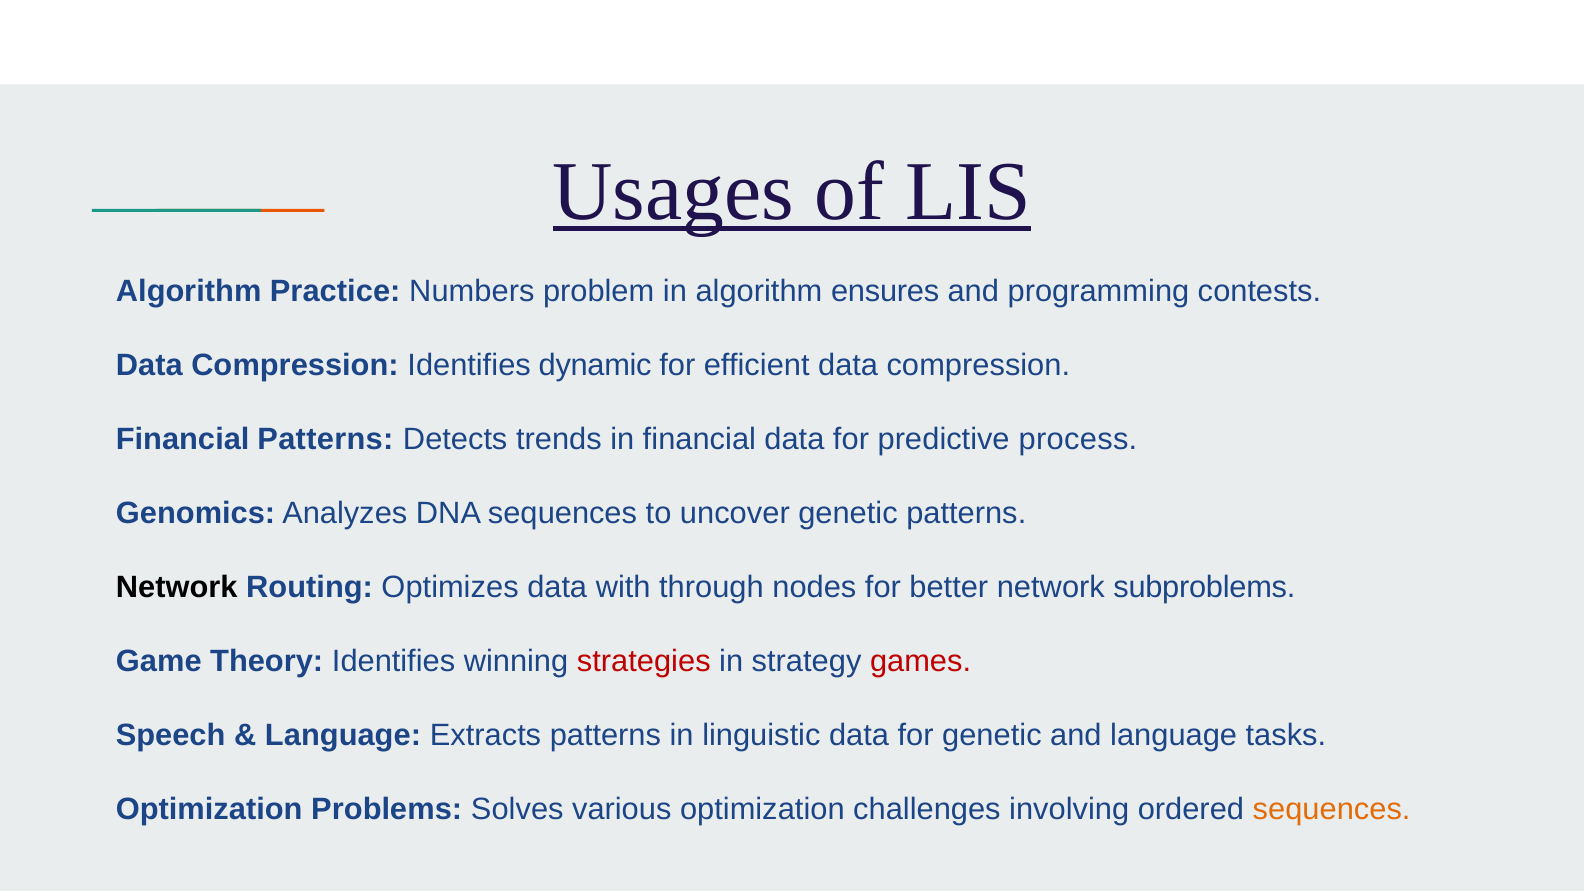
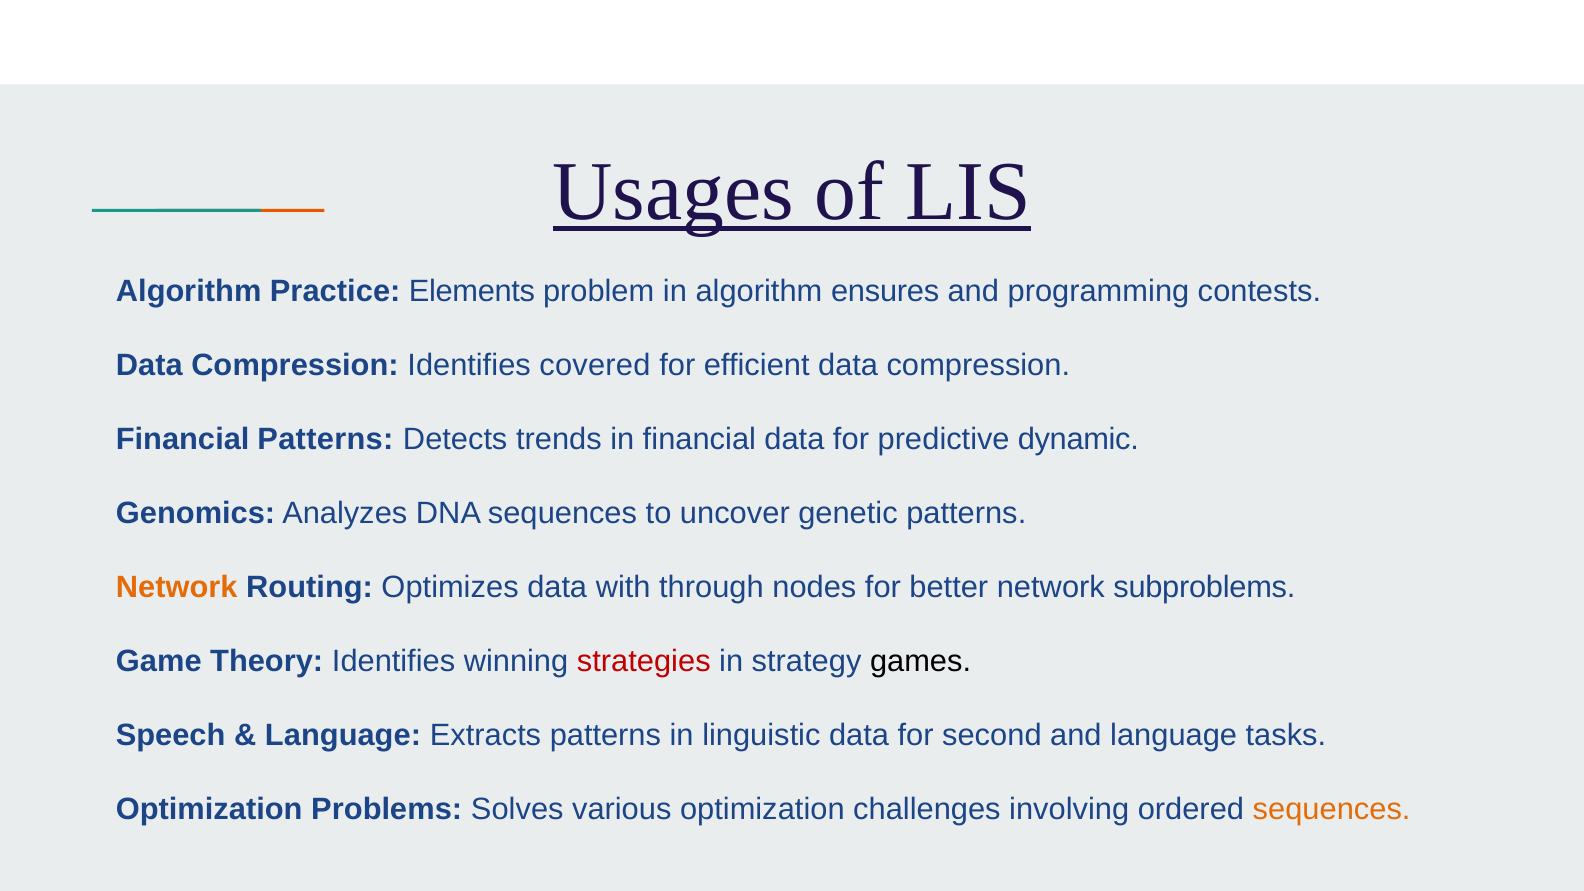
Numbers: Numbers -> Elements (472, 292)
dynamic: dynamic -> covered (595, 366)
process: process -> dynamic (1078, 440)
Network colour: black -> orange (177, 588)
games colour: red -> black (921, 662)
for genetic: genetic -> second (992, 736)
